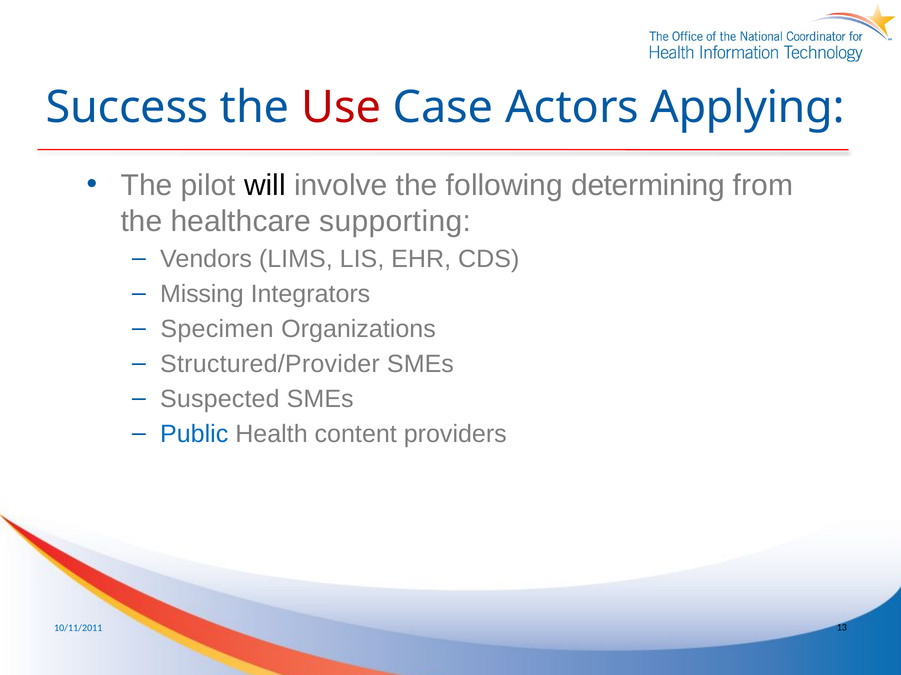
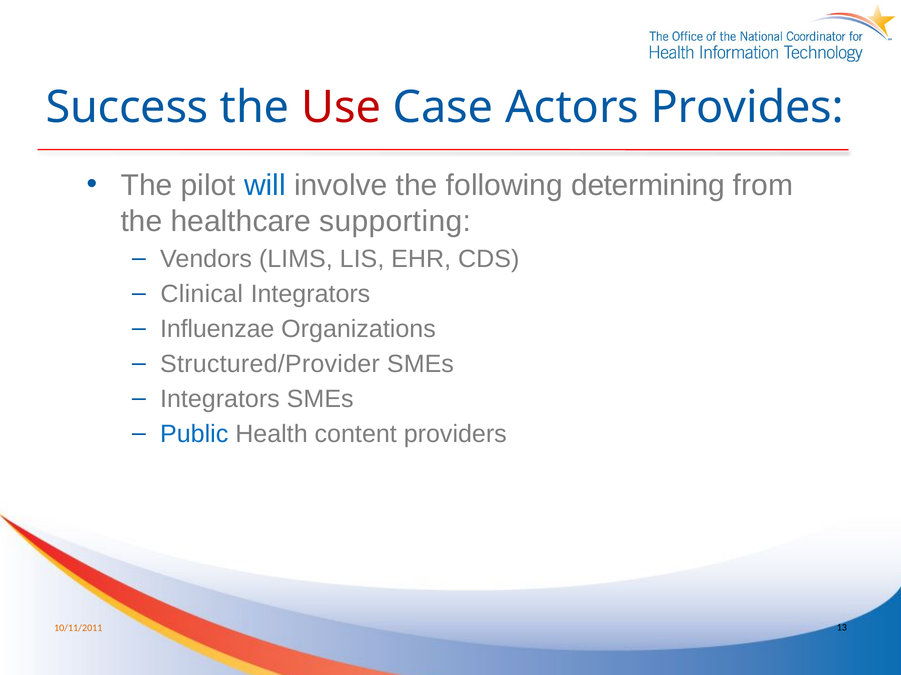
Applying: Applying -> Provides (747, 108)
will colour: black -> blue (265, 185)
Missing: Missing -> Clinical (202, 294)
Specimen: Specimen -> Influenzae (217, 329)
Suspected: Suspected -> Integrators (220, 400)
10/11/2011 colour: blue -> orange (78, 628)
